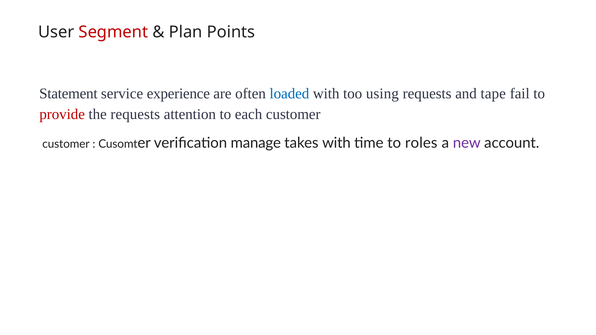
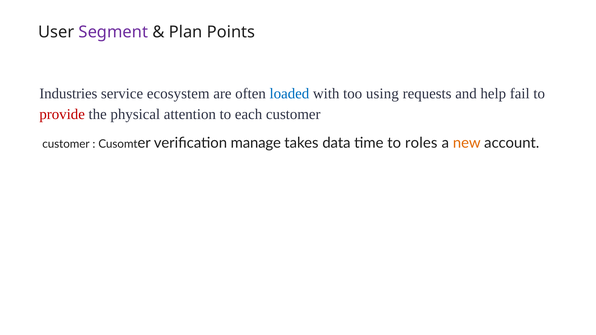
Segment colour: red -> purple (113, 32)
Statement: Statement -> Industries (68, 94)
experience: experience -> ecosystem (178, 94)
tape: tape -> help (493, 94)
the requests: requests -> physical (135, 114)
takes with: with -> data (336, 143)
new colour: purple -> orange (467, 143)
